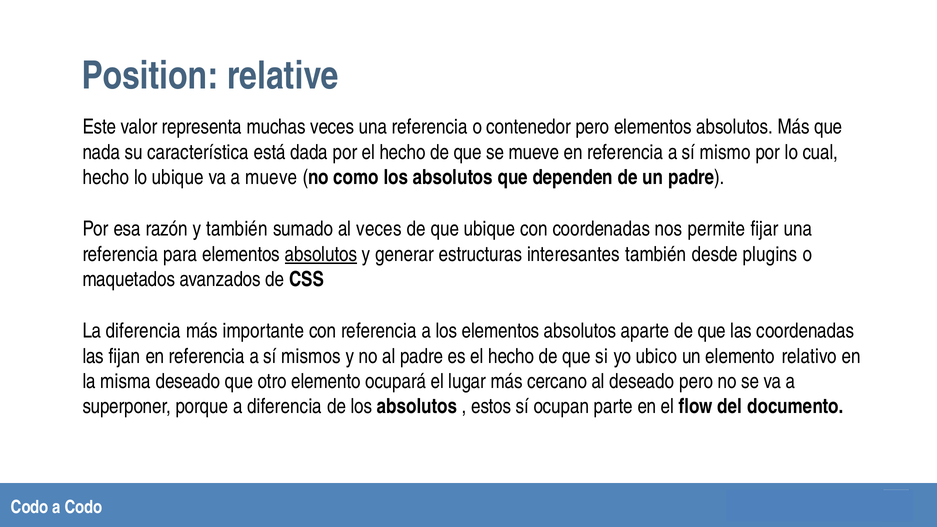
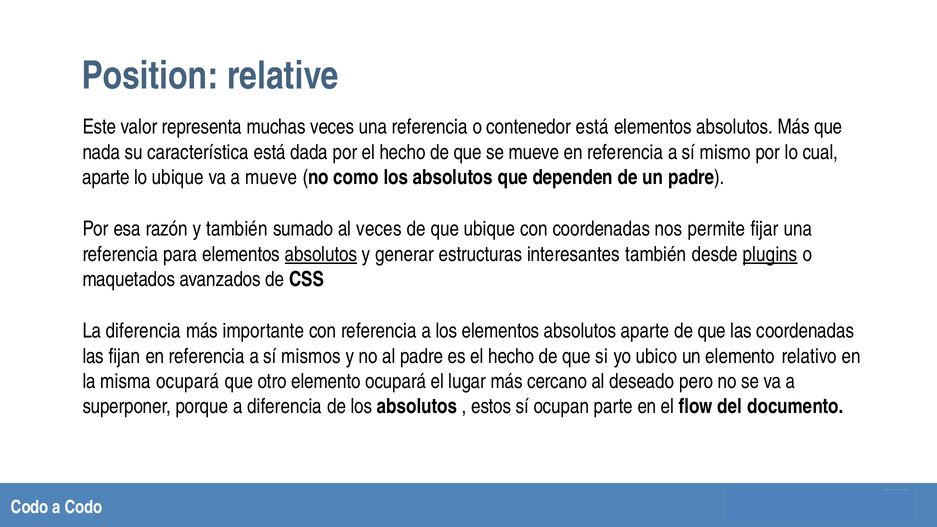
contenedor pero: pero -> está (592, 127)
hecho: hecho -> aparte (106, 177)
plugins underline: none -> present (770, 254)
misma deseado: deseado -> ocupará (188, 381)
